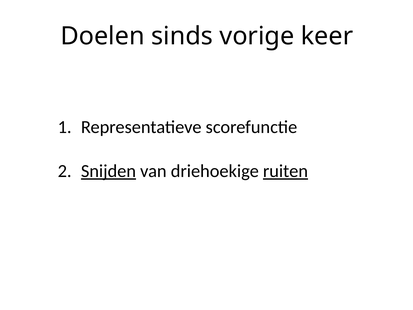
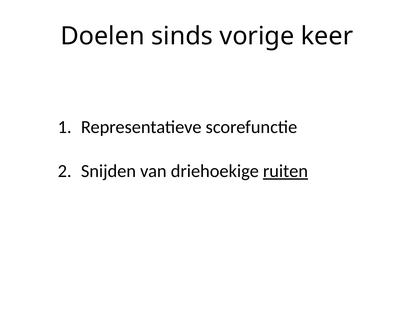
Snijden underline: present -> none (108, 171)
